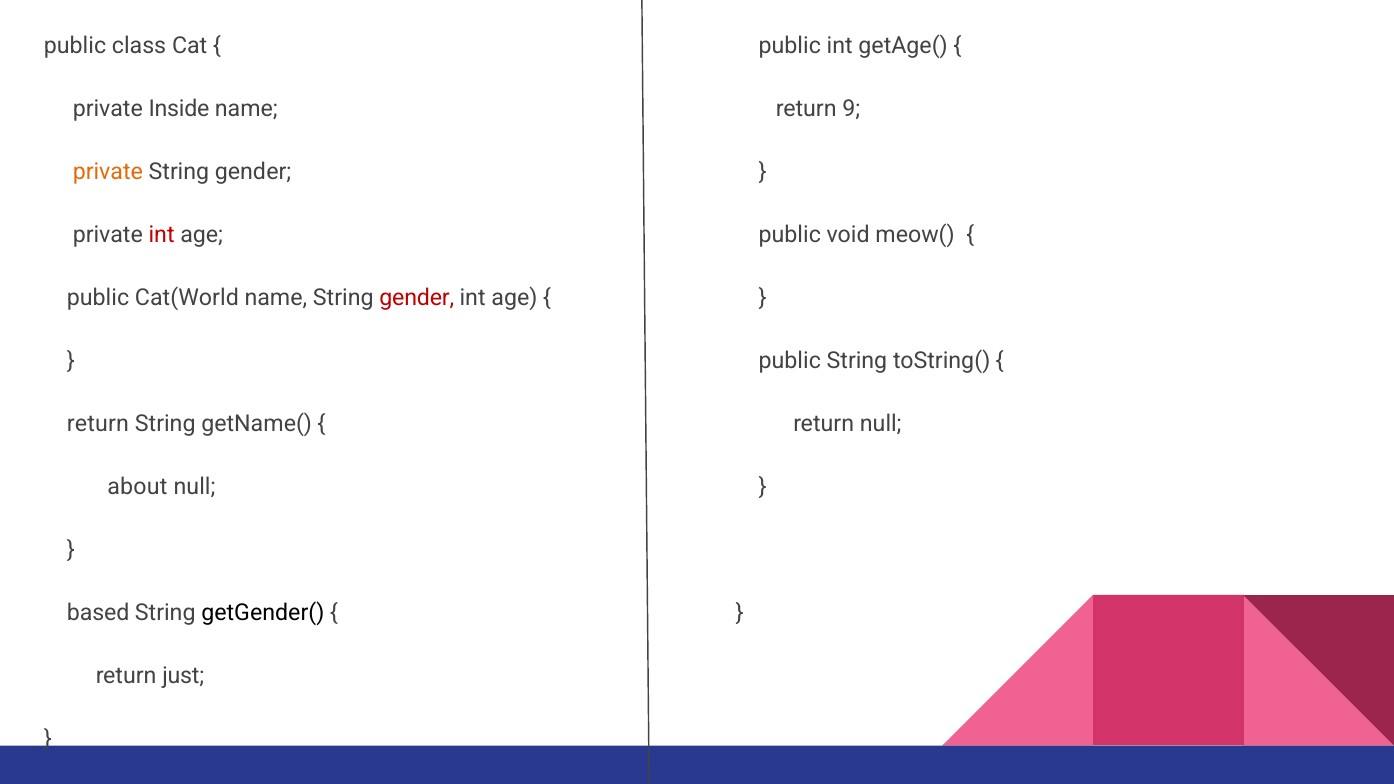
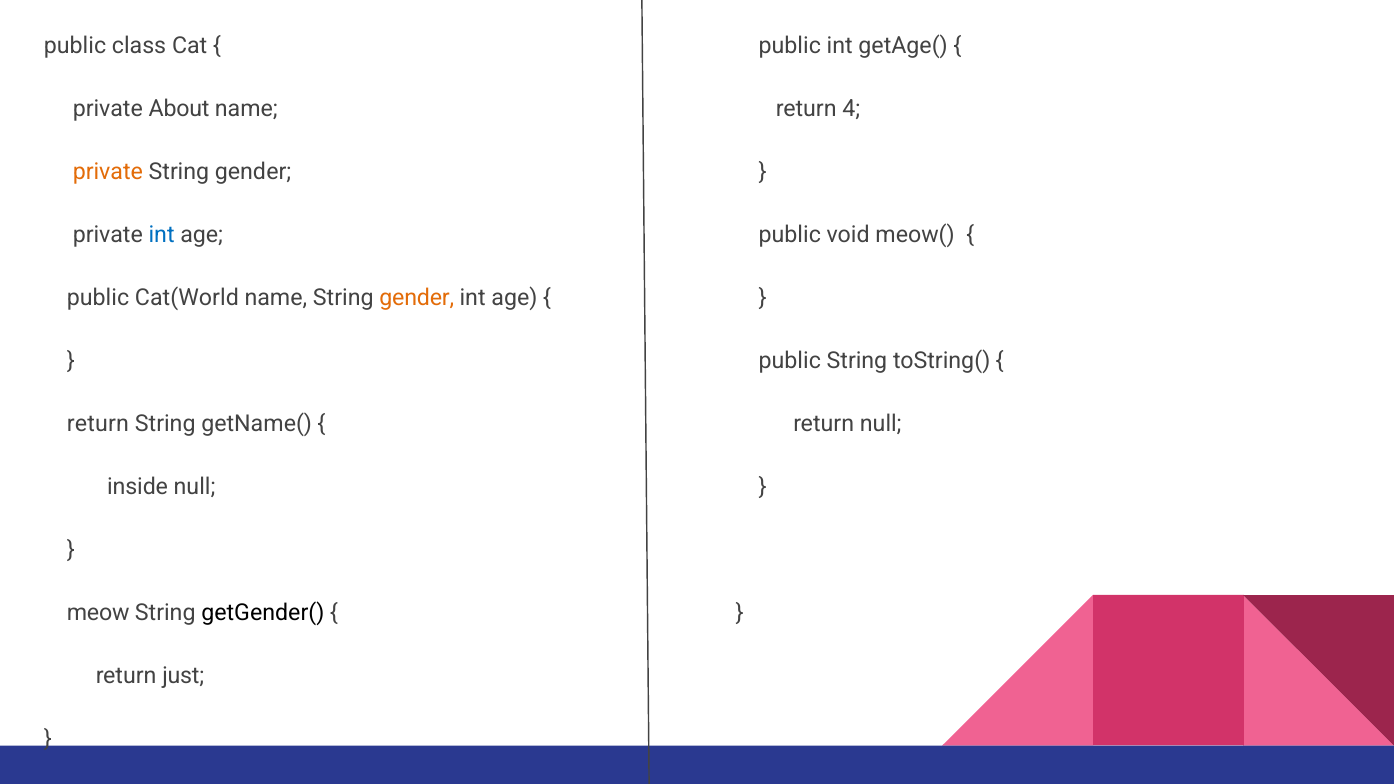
Inside: Inside -> About (179, 109)
9: 9 -> 4 (851, 109)
int colour: red -> blue (162, 235)
gender colour: red -> orange (417, 298)
about: about -> inside (138, 487)
based: based -> meow (98, 613)
